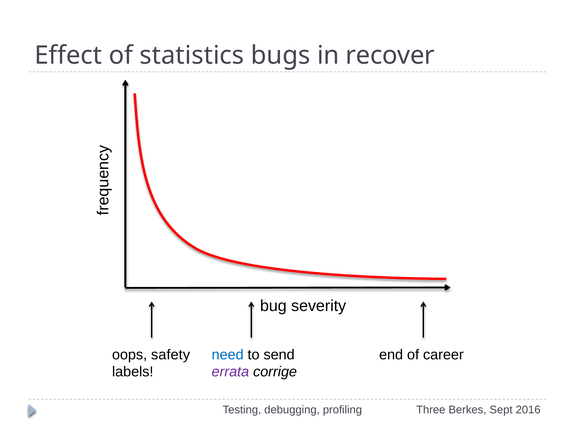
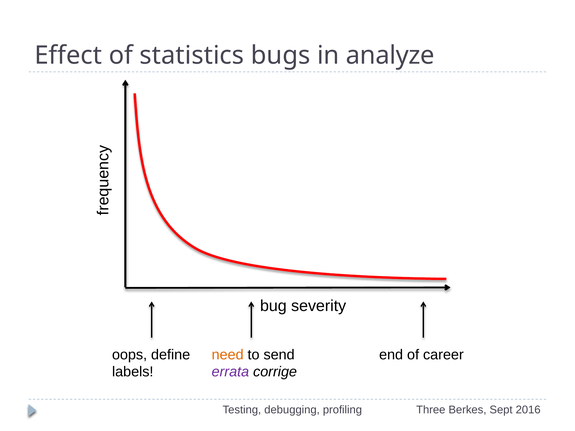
recover: recover -> analyze (390, 55)
safety: safety -> define (171, 355)
need colour: blue -> orange (228, 355)
